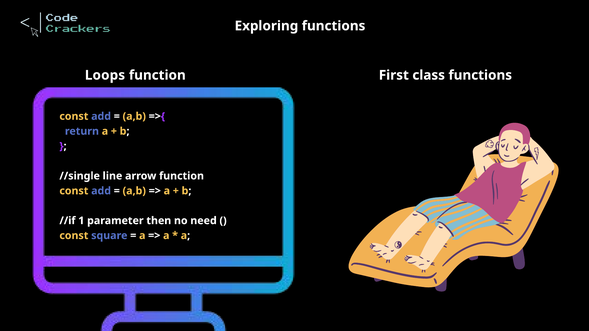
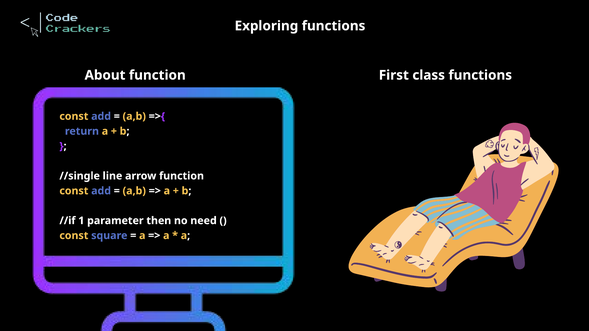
Loops: Loops -> About (105, 75)
